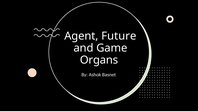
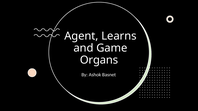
Future: Future -> Learns (119, 36)
